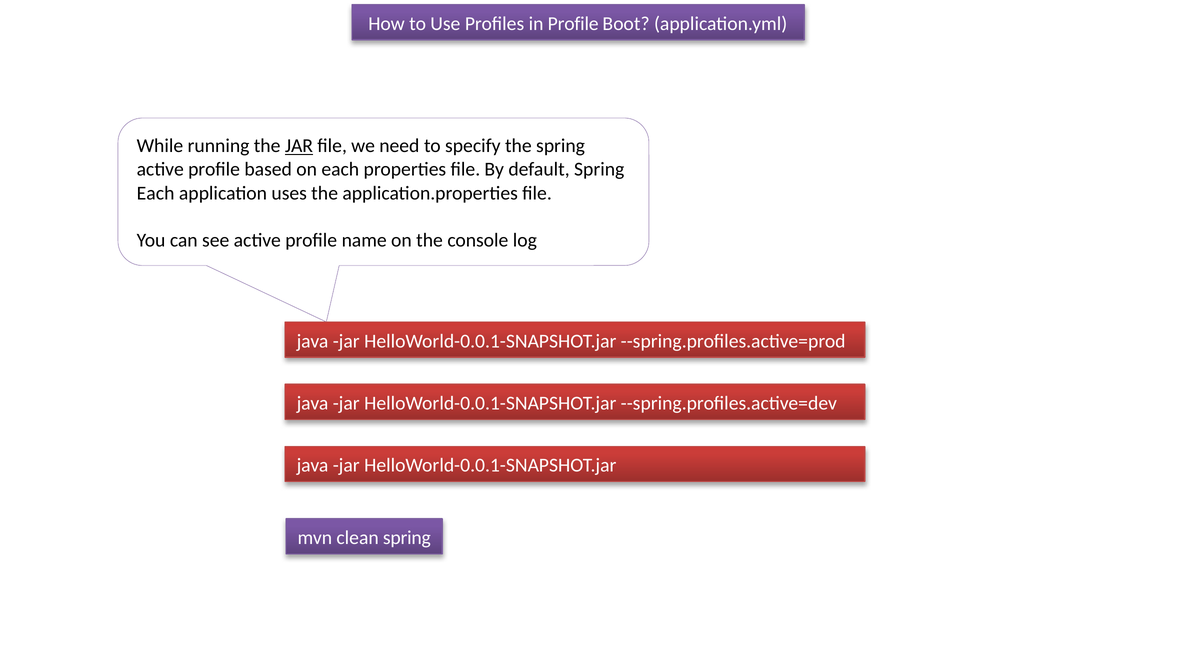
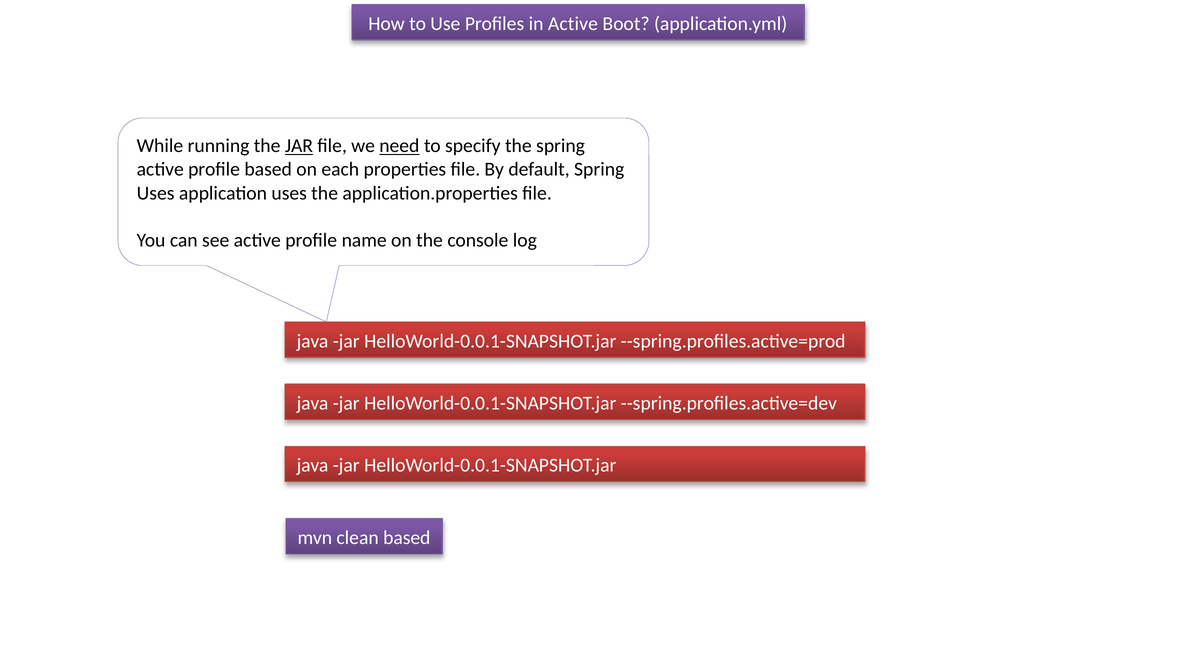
in Profile: Profile -> Active (573, 24)
need underline: none -> present (399, 146)
Each: Each -> Uses (156, 193)
clean spring: spring -> based (407, 538)
